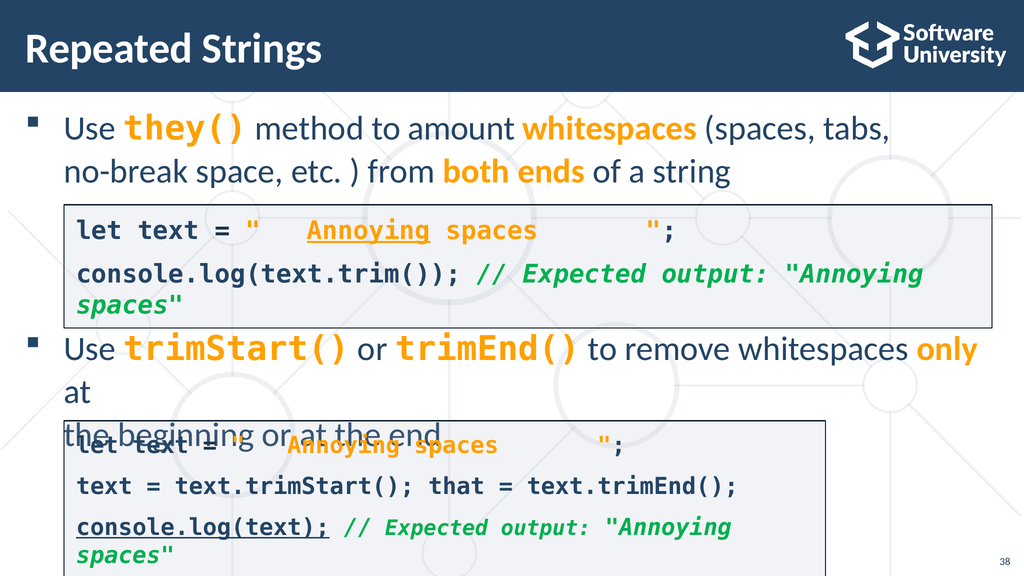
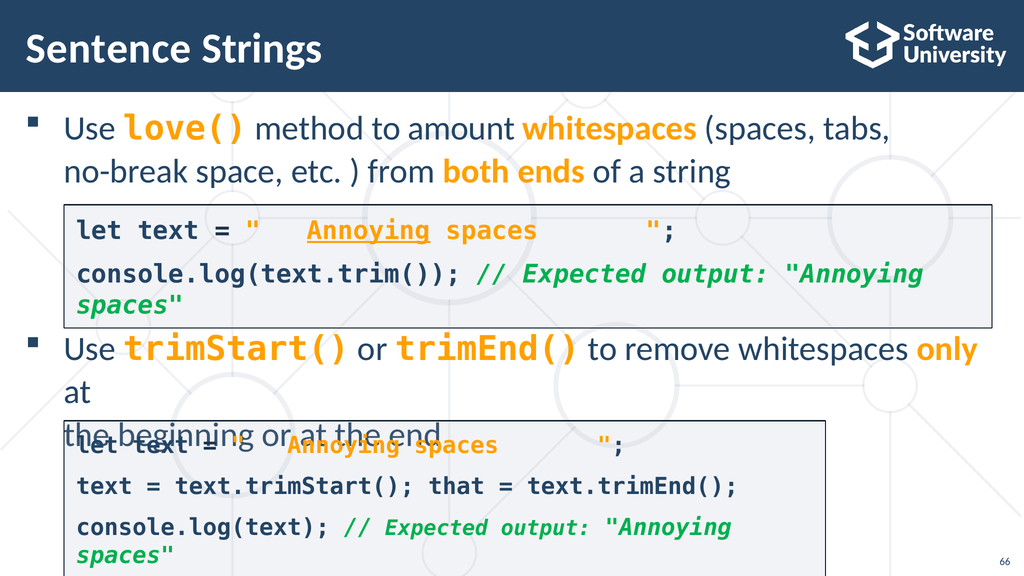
Repeated: Repeated -> Sentence (109, 49)
they(: they( -> love( (185, 128)
console.log(text underline: present -> none (203, 527)
38: 38 -> 66 (1005, 562)
